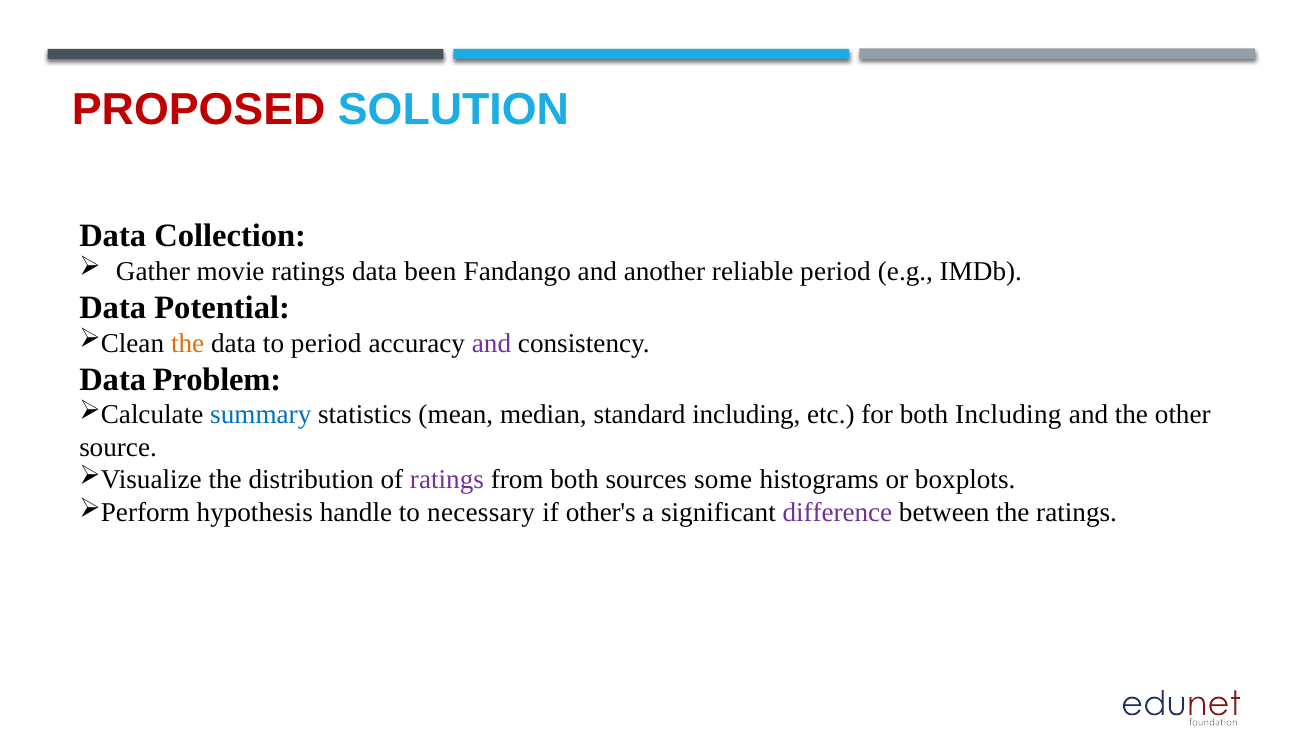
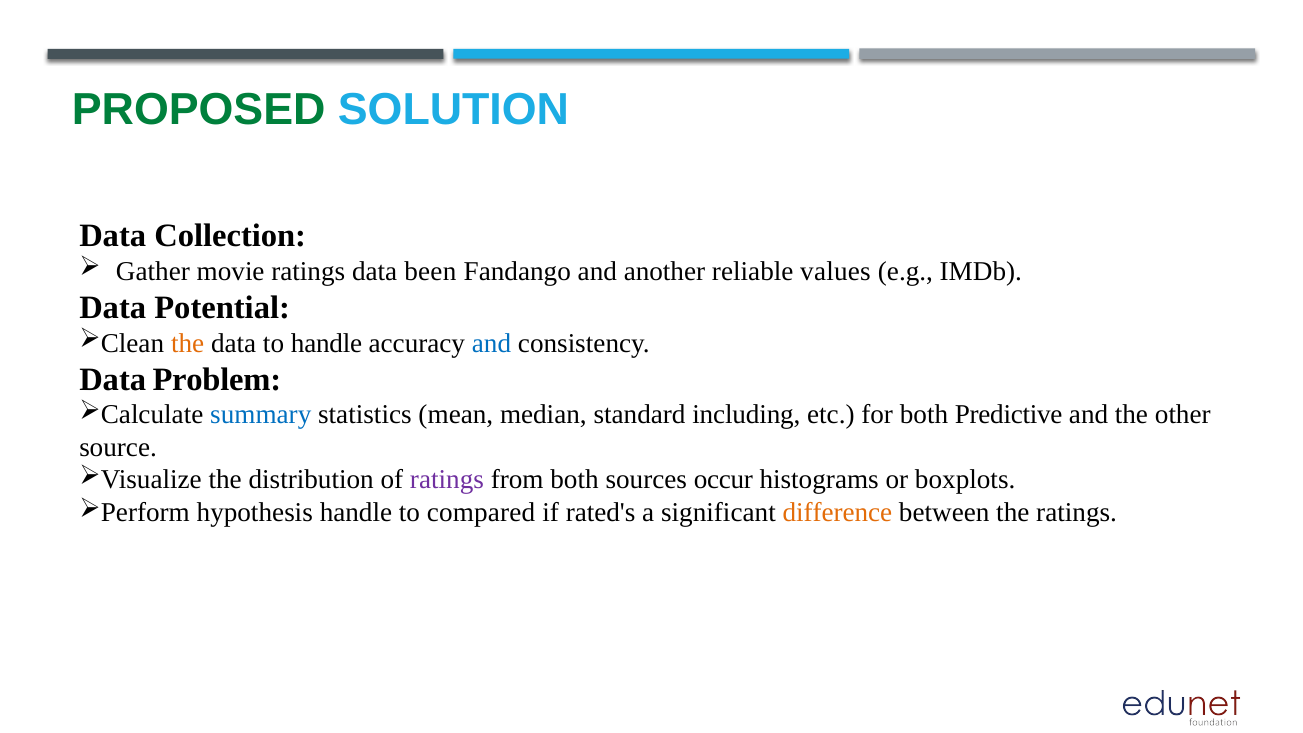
PROPOSED colour: red -> green (199, 110)
reliable period: period -> values (836, 271)
to period: period -> handle (327, 343)
and colour: purple -> blue (492, 343)
both Including: Including -> Predictive (1009, 415)
some: some -> occur (723, 480)
necessary: necessary -> compared (481, 512)
other's: other's -> rated's (601, 512)
difference colour: purple -> orange (837, 512)
